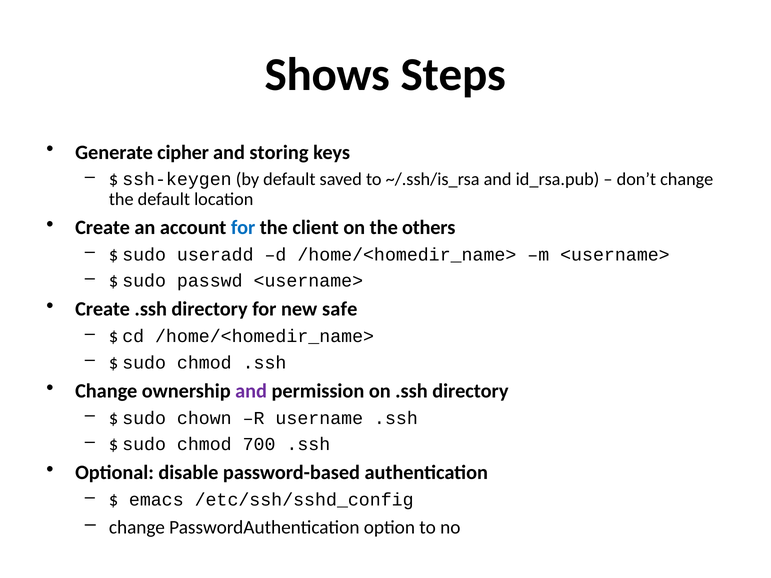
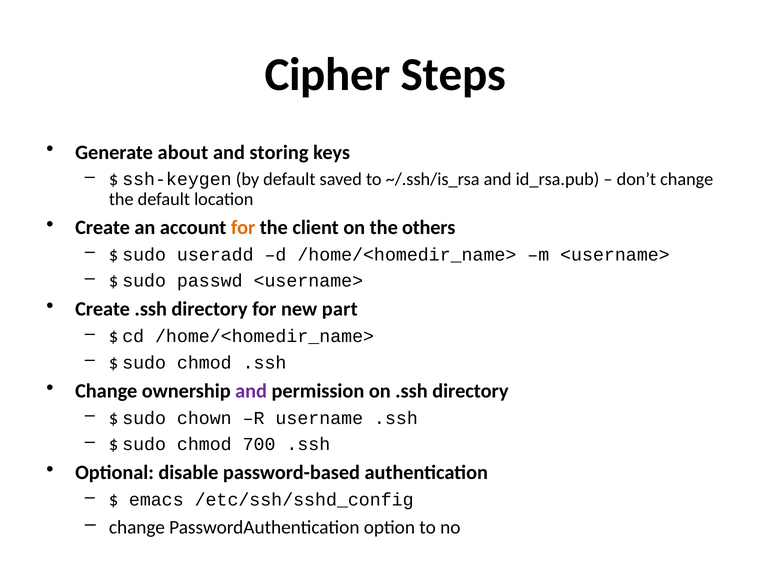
Shows: Shows -> Cipher (327, 75)
cipher: cipher -> about (183, 152)
for colour: blue -> orange (243, 228)
safe: safe -> part (340, 309)
